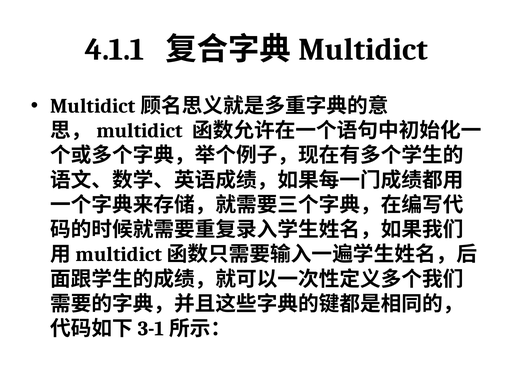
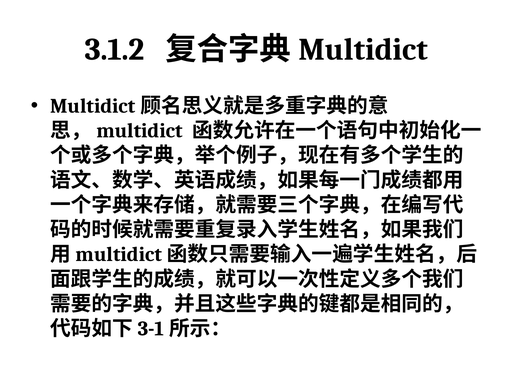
4.1.1: 4.1.1 -> 3.1.2 (115, 50)
